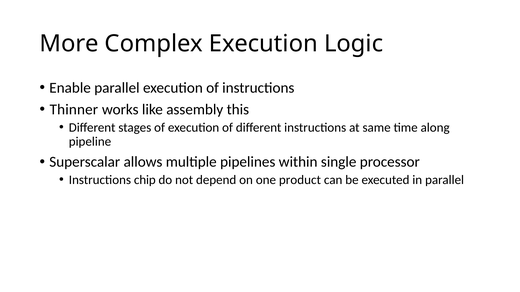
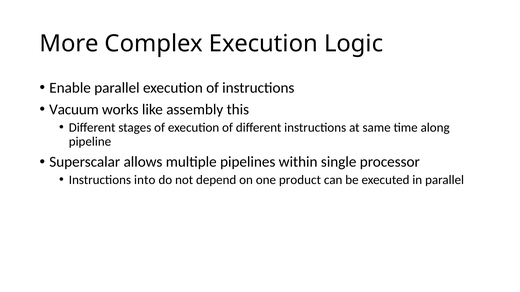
Thinner: Thinner -> Vacuum (74, 110)
chip: chip -> into (145, 180)
